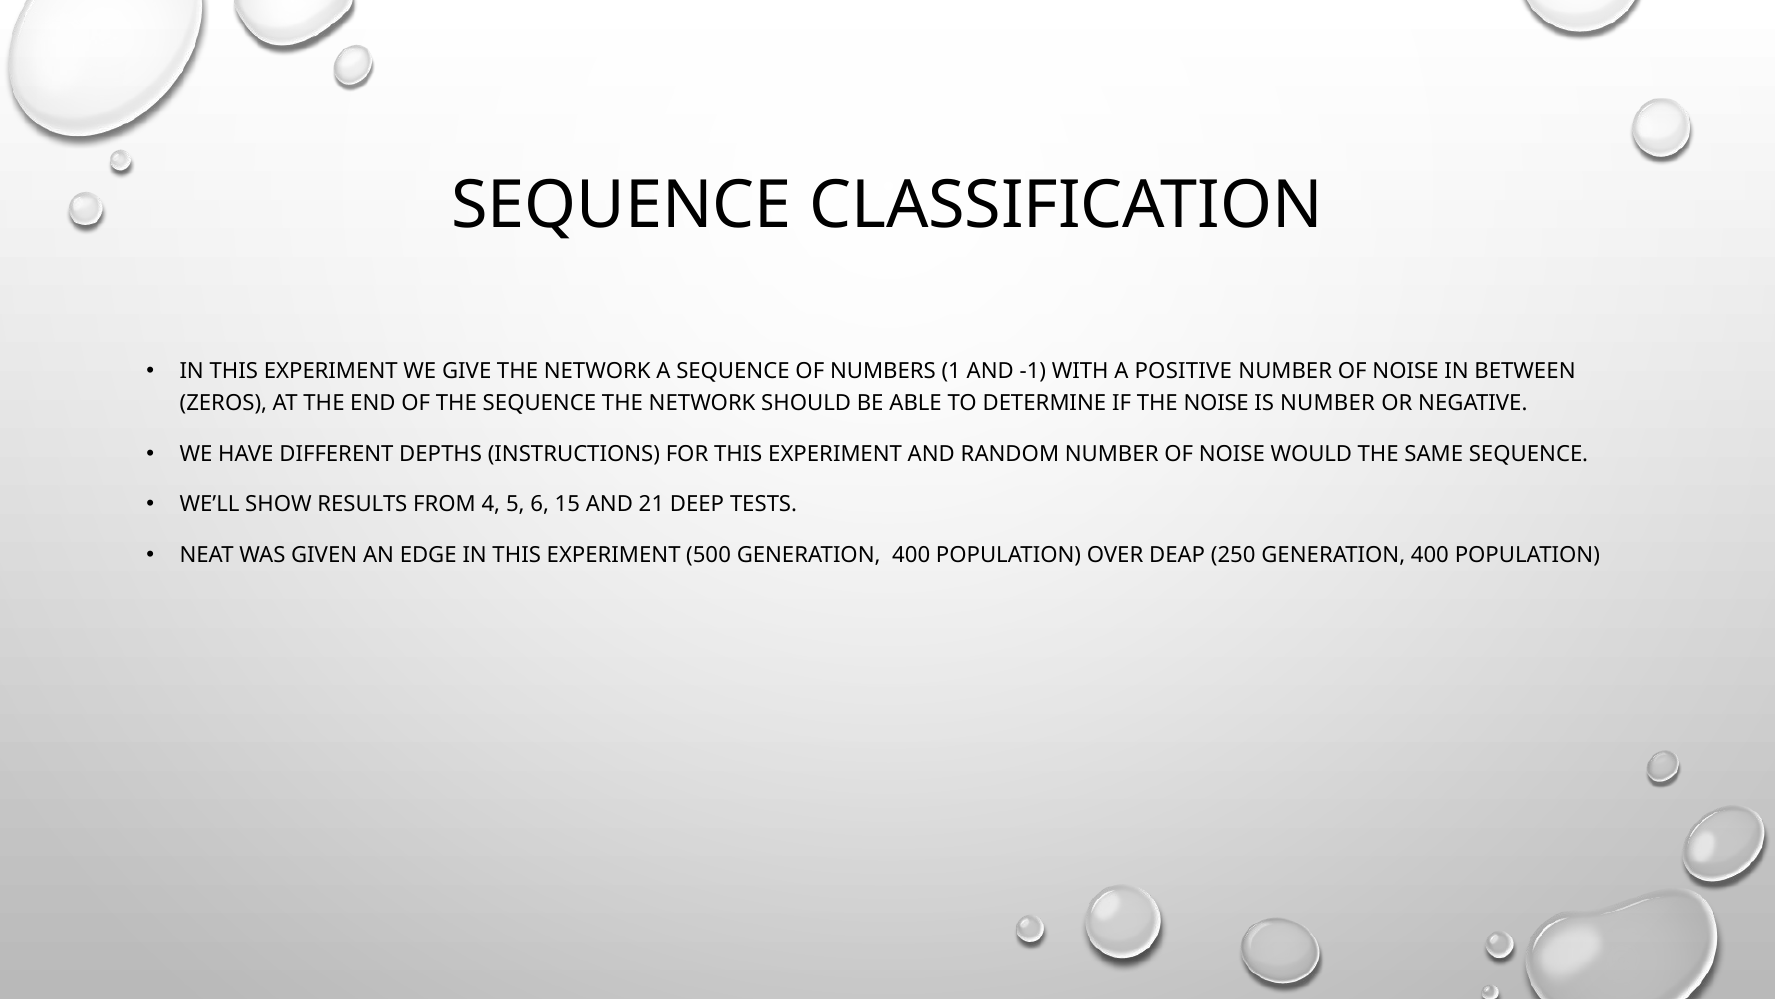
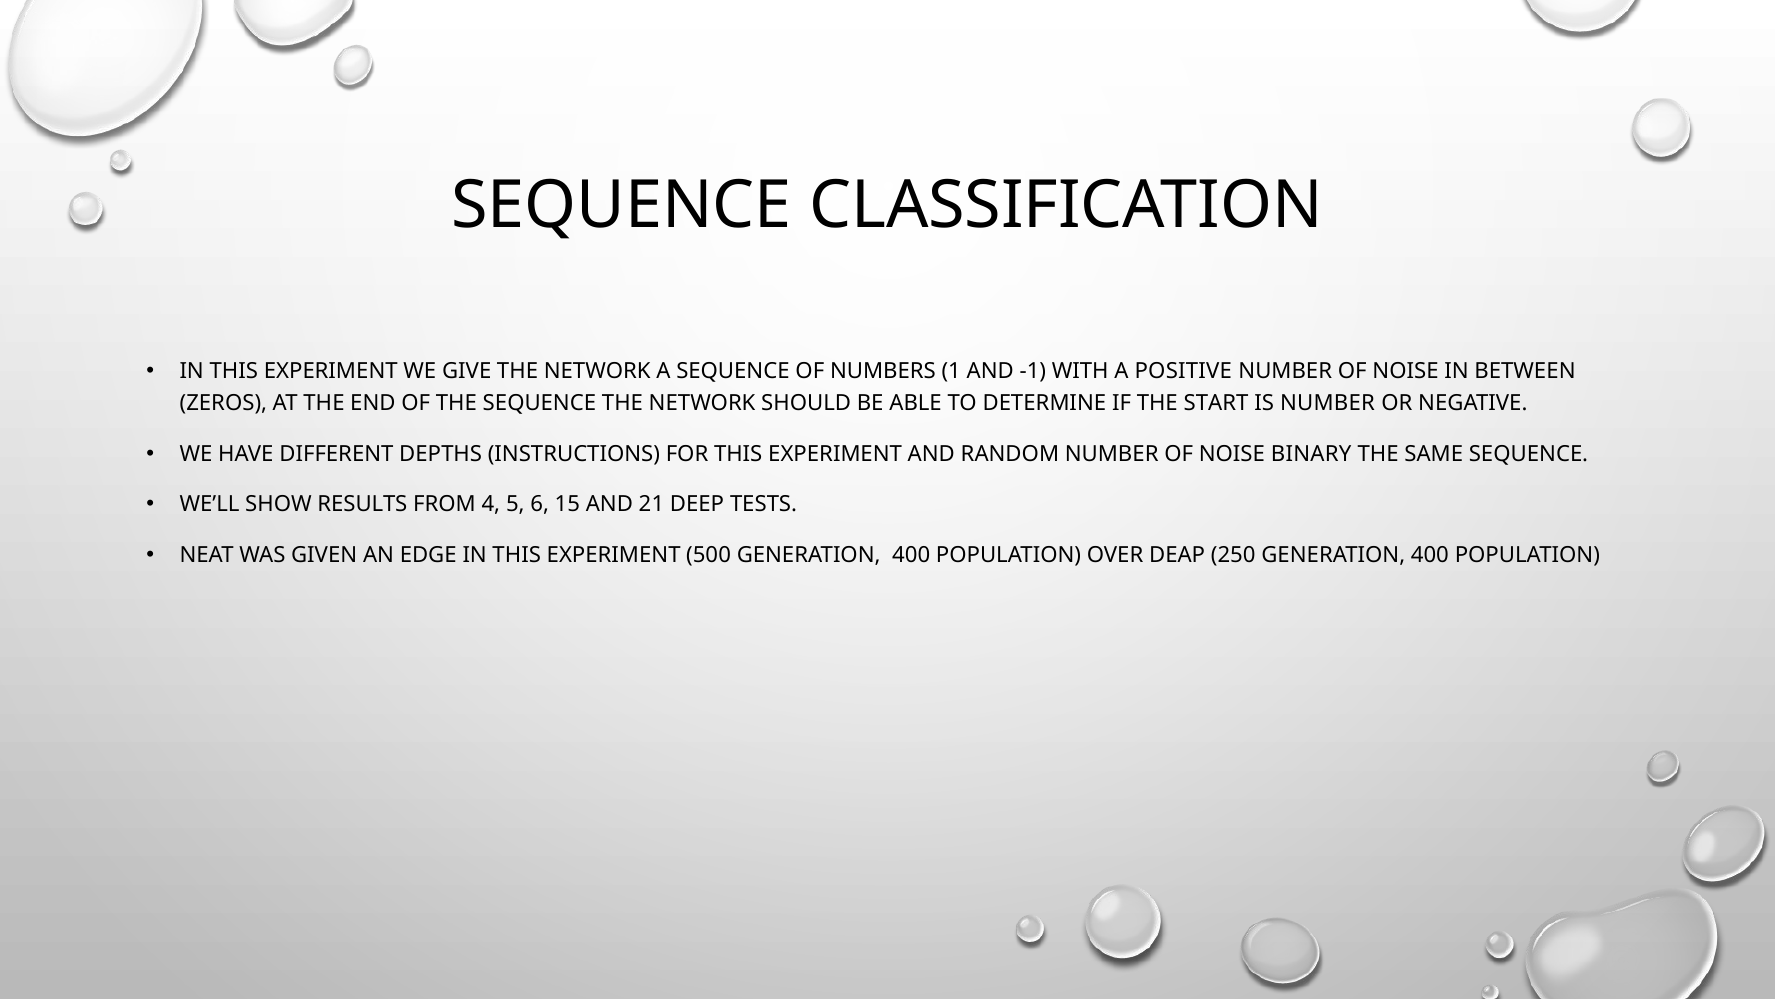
THE NOISE: NOISE -> START (1216, 403)
WOULD: WOULD -> BINARY (1311, 454)
